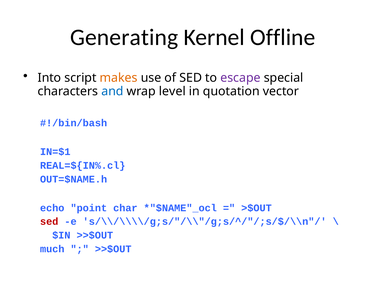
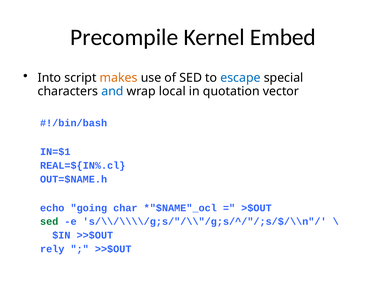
Generating: Generating -> Precompile (124, 37)
Offline: Offline -> Embed (283, 37)
escape colour: purple -> blue (240, 78)
level: level -> local (172, 91)
point: point -> going (89, 208)
sed colour: red -> green (49, 221)
much: much -> rely (52, 249)
